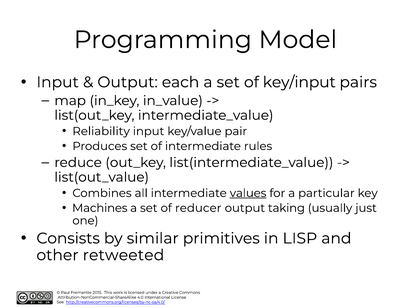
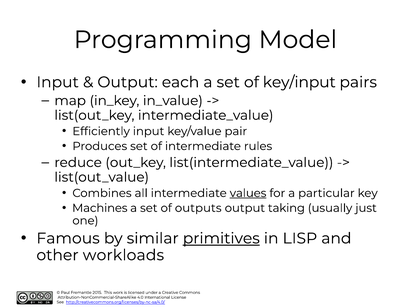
Reliability: Reliability -> Efficiently (101, 131)
reducer: reducer -> outputs (198, 208)
Consists: Consists -> Famous (68, 239)
primitives underline: none -> present (221, 239)
retweeted: retweeted -> workloads (123, 255)
